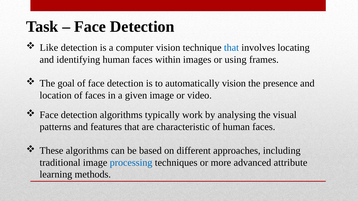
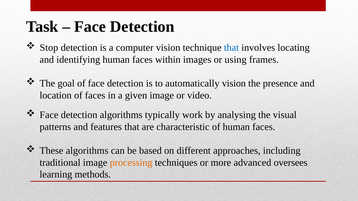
Like: Like -> Stop (49, 48)
processing colour: blue -> orange (131, 163)
attribute: attribute -> oversees (291, 163)
